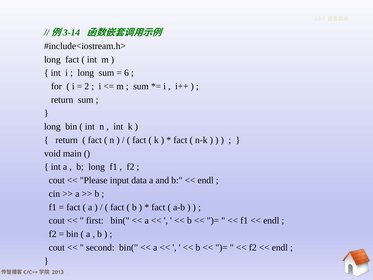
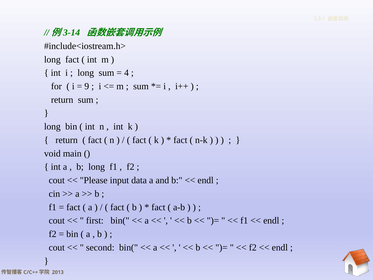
6: 6 -> 4 (126, 73)
2: 2 -> 9 (87, 86)
